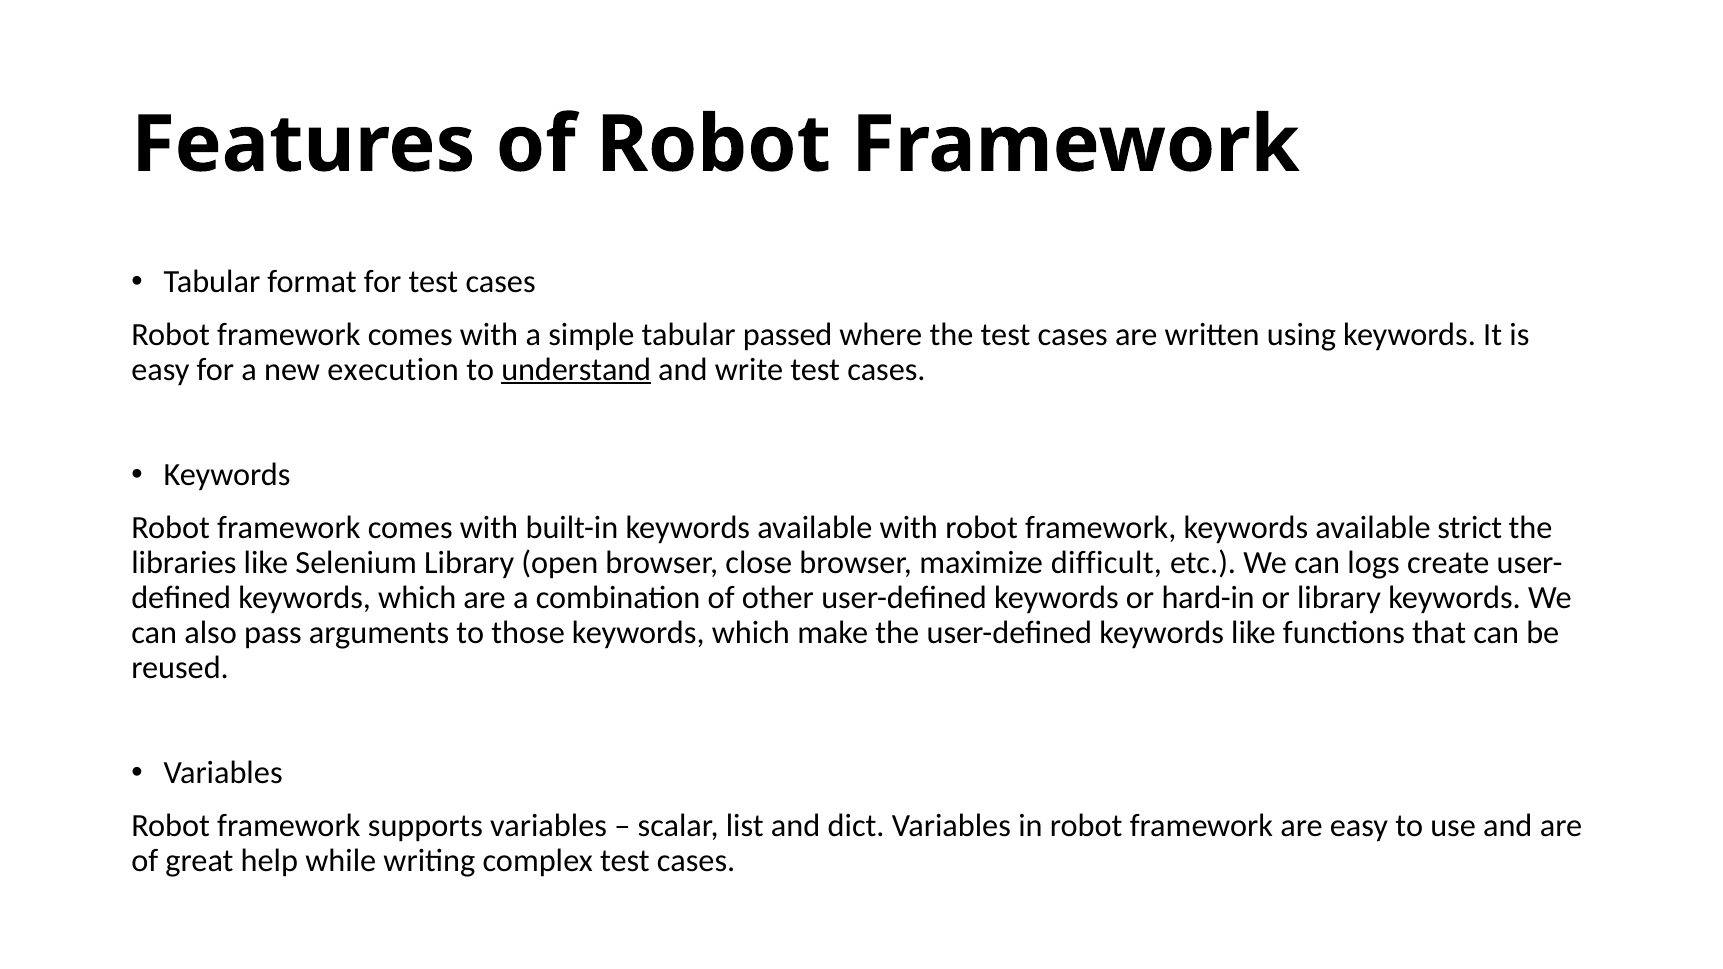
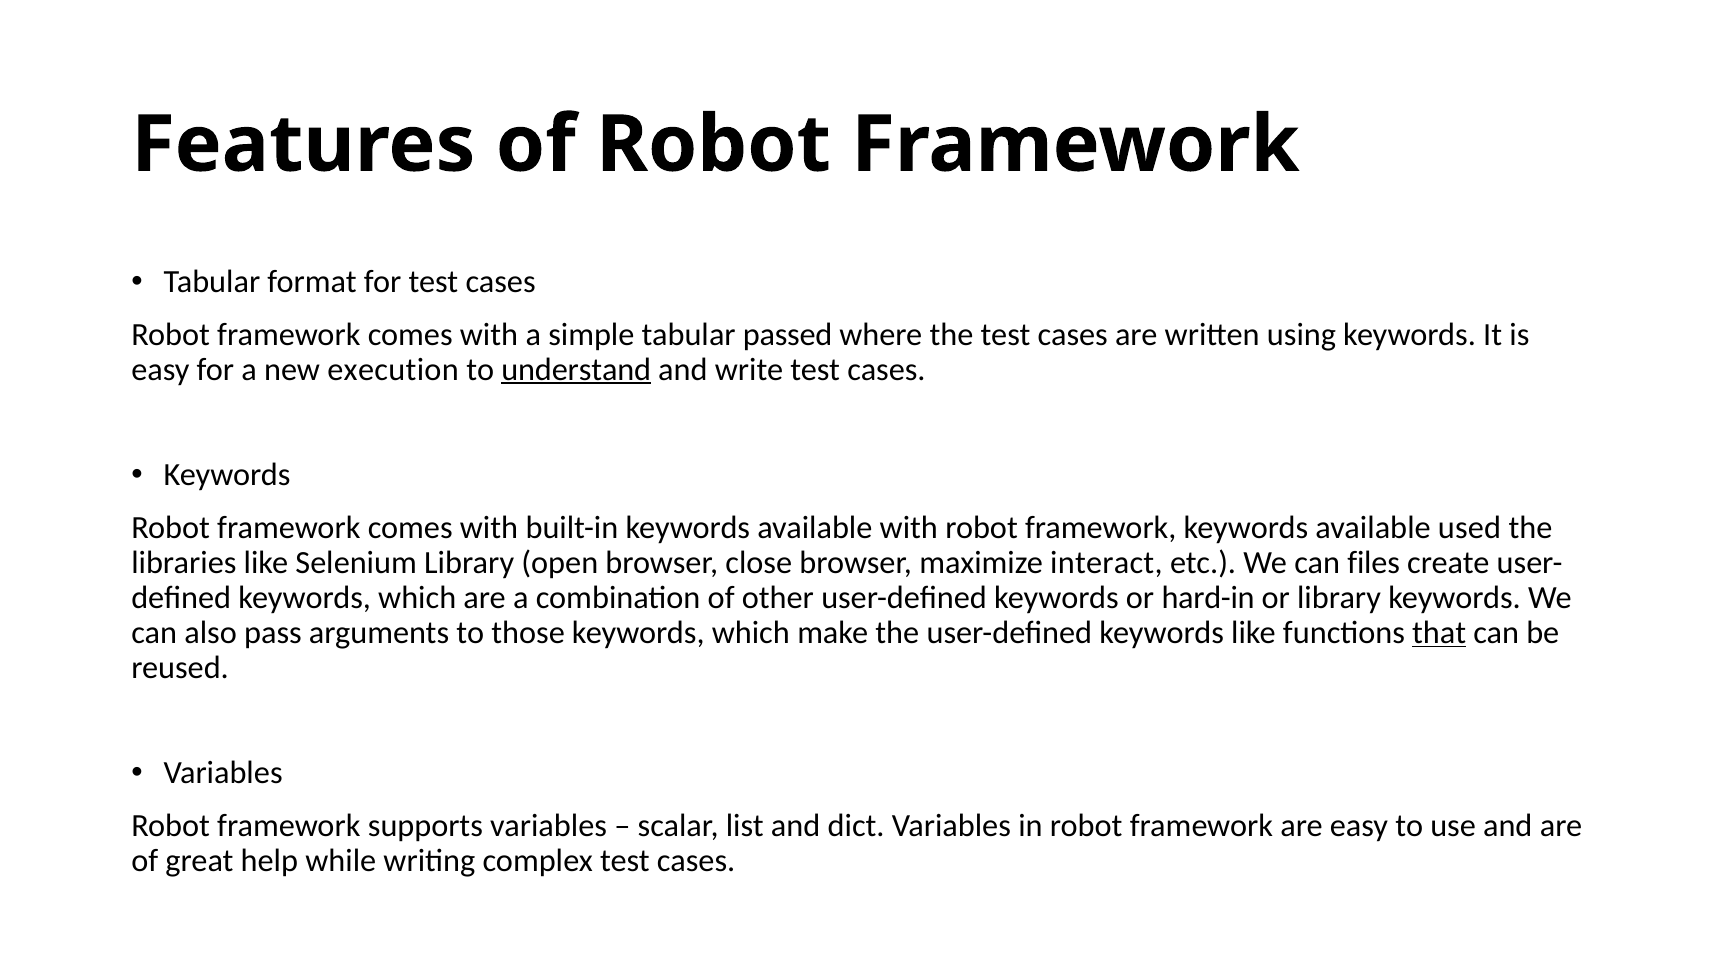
strict: strict -> used (1470, 528)
difficult: difficult -> interact (1106, 563)
logs: logs -> files (1374, 563)
that underline: none -> present (1439, 633)
